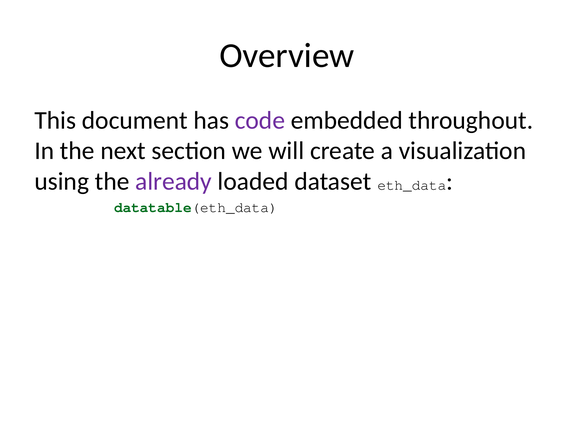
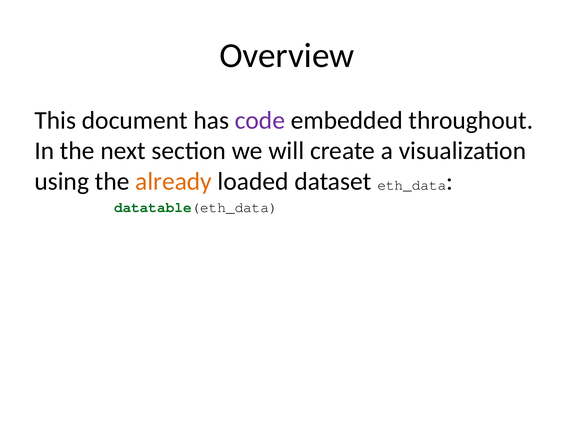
already colour: purple -> orange (174, 182)
